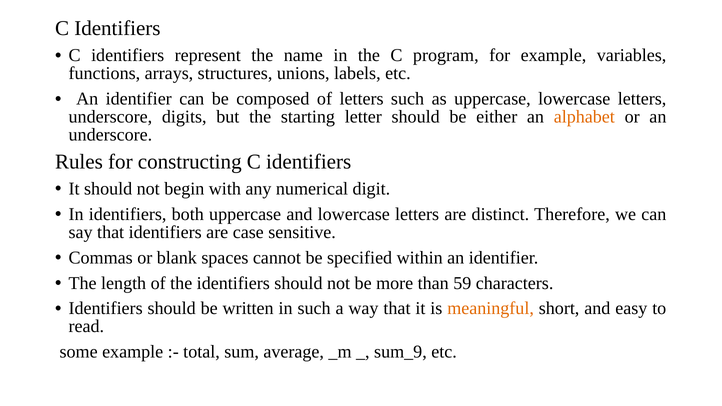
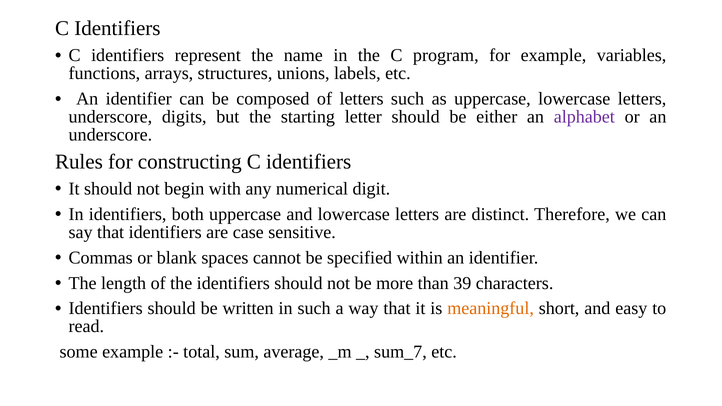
alphabet colour: orange -> purple (584, 117)
59: 59 -> 39 (462, 283)
sum_9: sum_9 -> sum_7 (400, 352)
